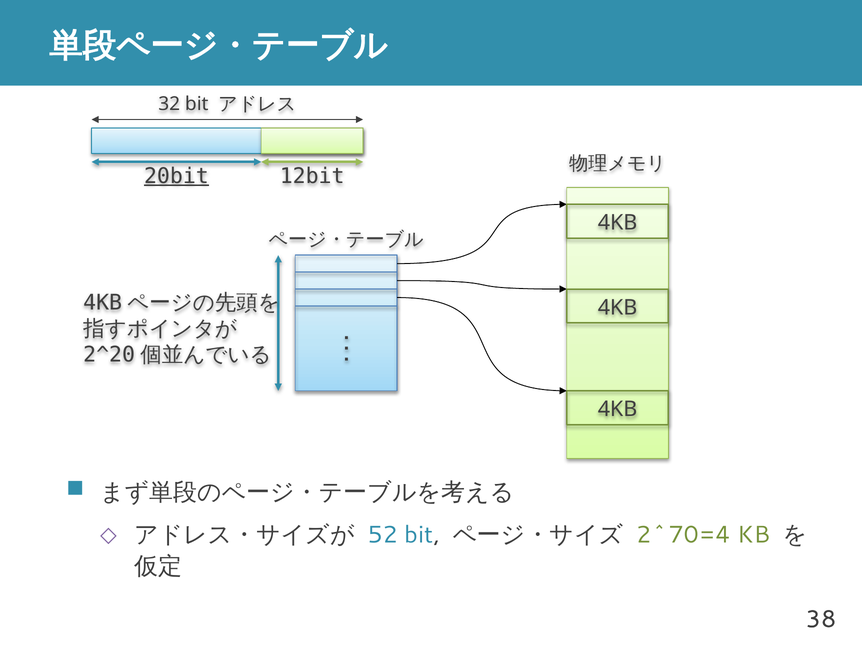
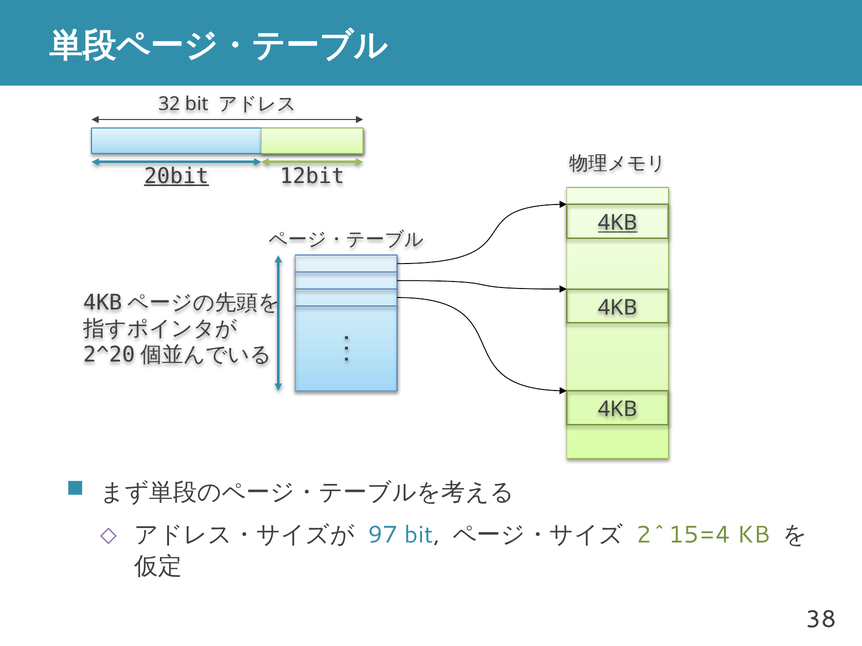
4KB underline: none -> present (618, 223)
52: 52 -> 97 (383, 535)
2^70=4: 2^70=4 -> 2^15=4 (683, 535)
